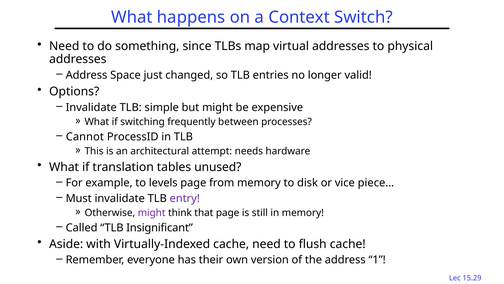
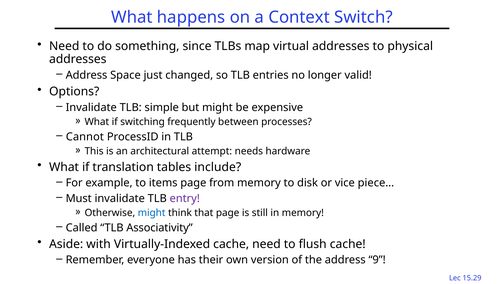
unused: unused -> include (218, 167)
levels: levels -> items (163, 183)
might colour: purple -> blue (152, 213)
Insignificant: Insignificant -> Associativity (160, 227)
1: 1 -> 9 (377, 260)
